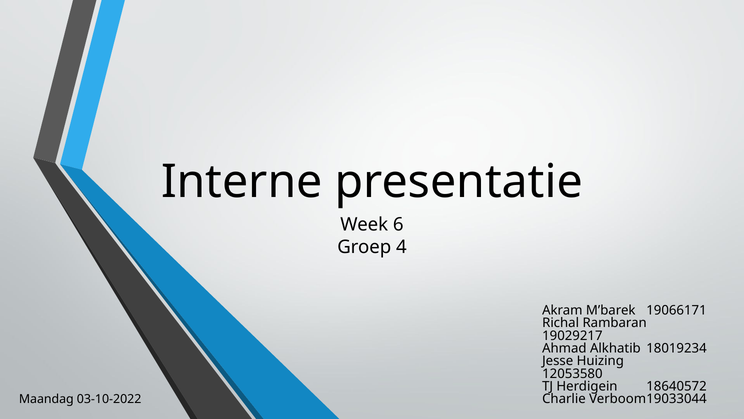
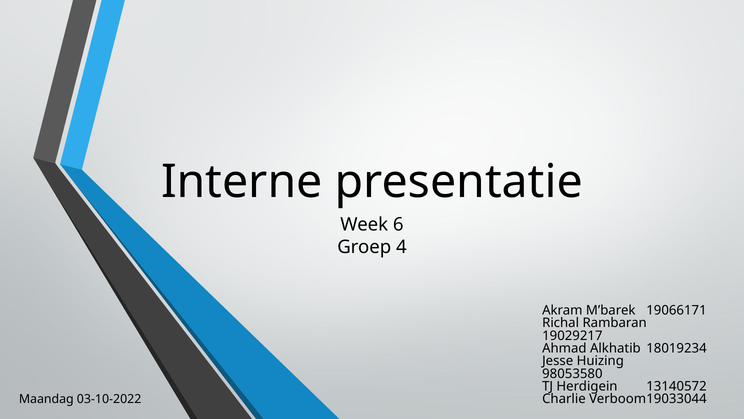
12053580: 12053580 -> 98053580 (572, 373)
18640572: 18640572 -> 13140572 (677, 386)
